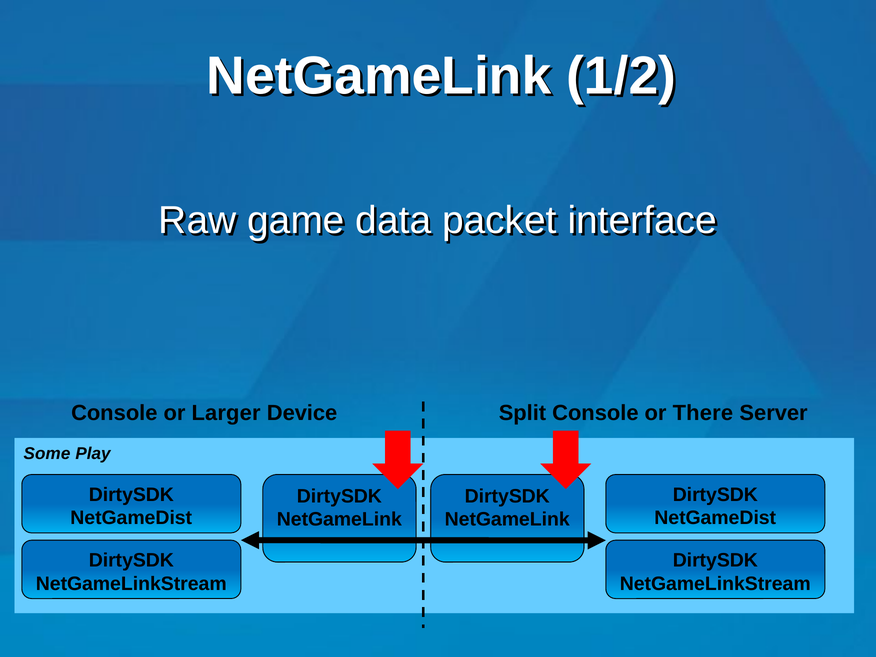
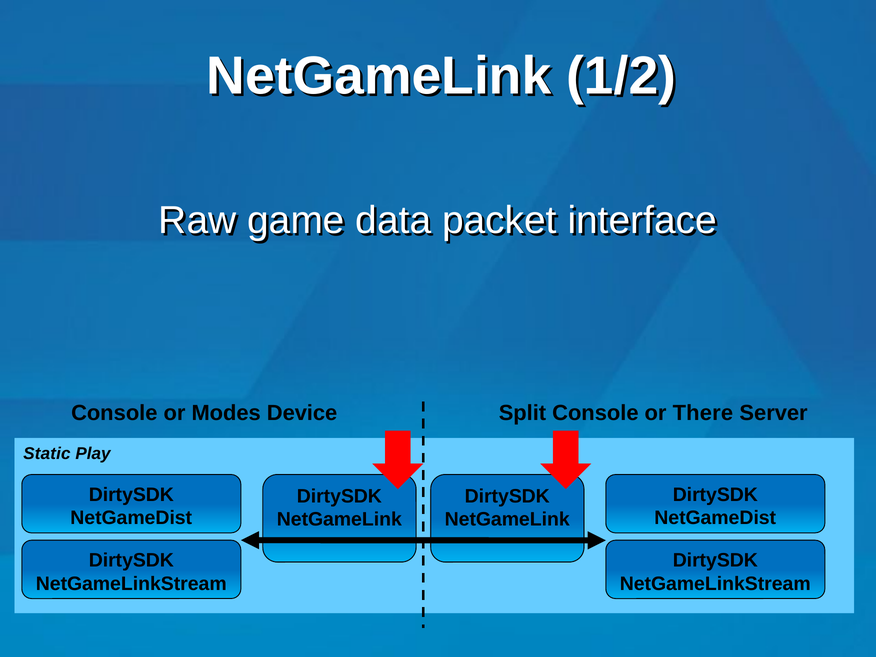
Larger: Larger -> Modes (226, 413)
Some: Some -> Static (47, 454)
